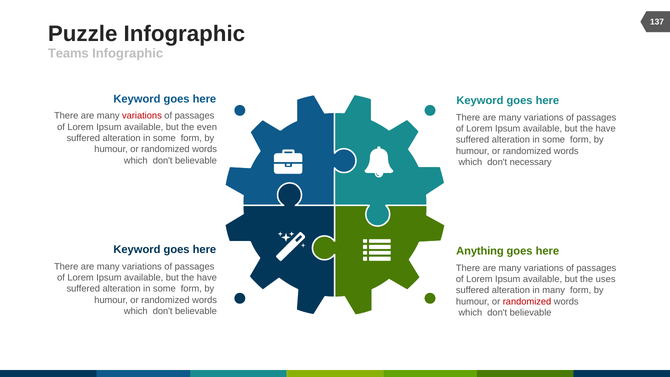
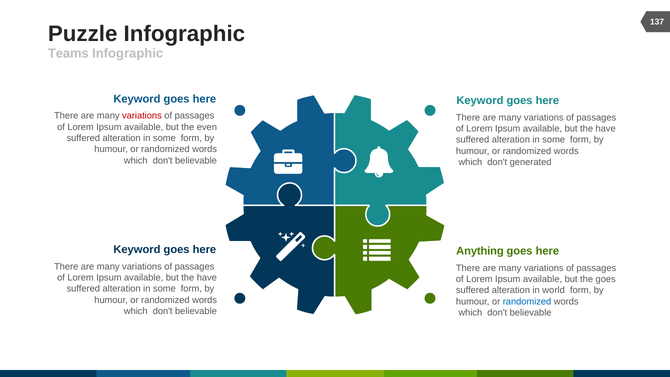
necessary: necessary -> generated (531, 162)
the uses: uses -> goes (606, 279)
in many: many -> world (554, 290)
randomized colour: red -> blue (527, 302)
